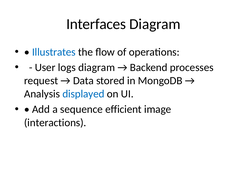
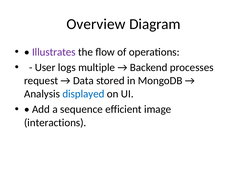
Interfaces: Interfaces -> Overview (96, 24)
Illustrates colour: blue -> purple (54, 52)
logs diagram: diagram -> multiple (97, 67)
